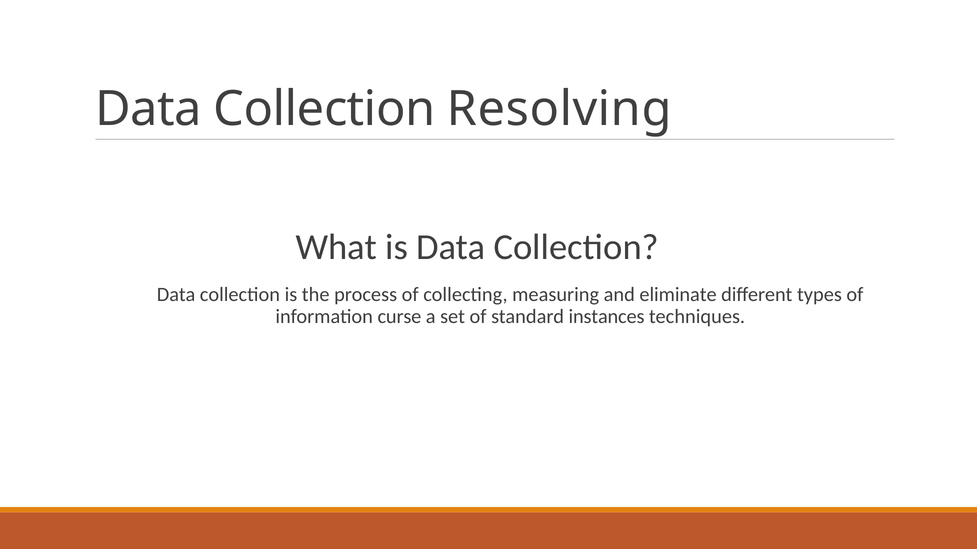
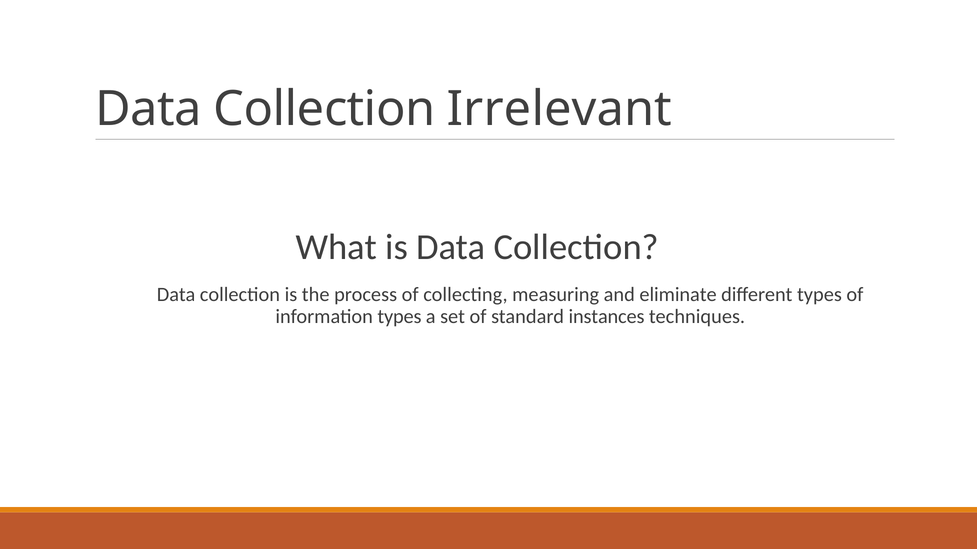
Resolving: Resolving -> Irrelevant (559, 109)
information curse: curse -> types (399, 317)
